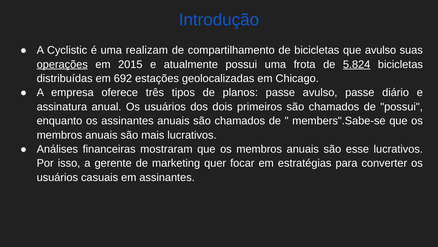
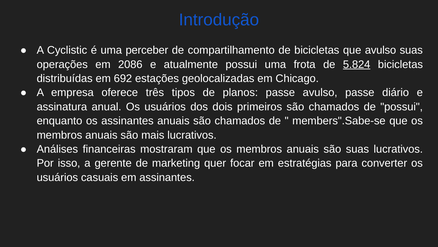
realizam: realizam -> perceber (147, 50)
operações underline: present -> none (62, 64)
2015: 2015 -> 2086 (130, 64)
são esse: esse -> suas (357, 149)
